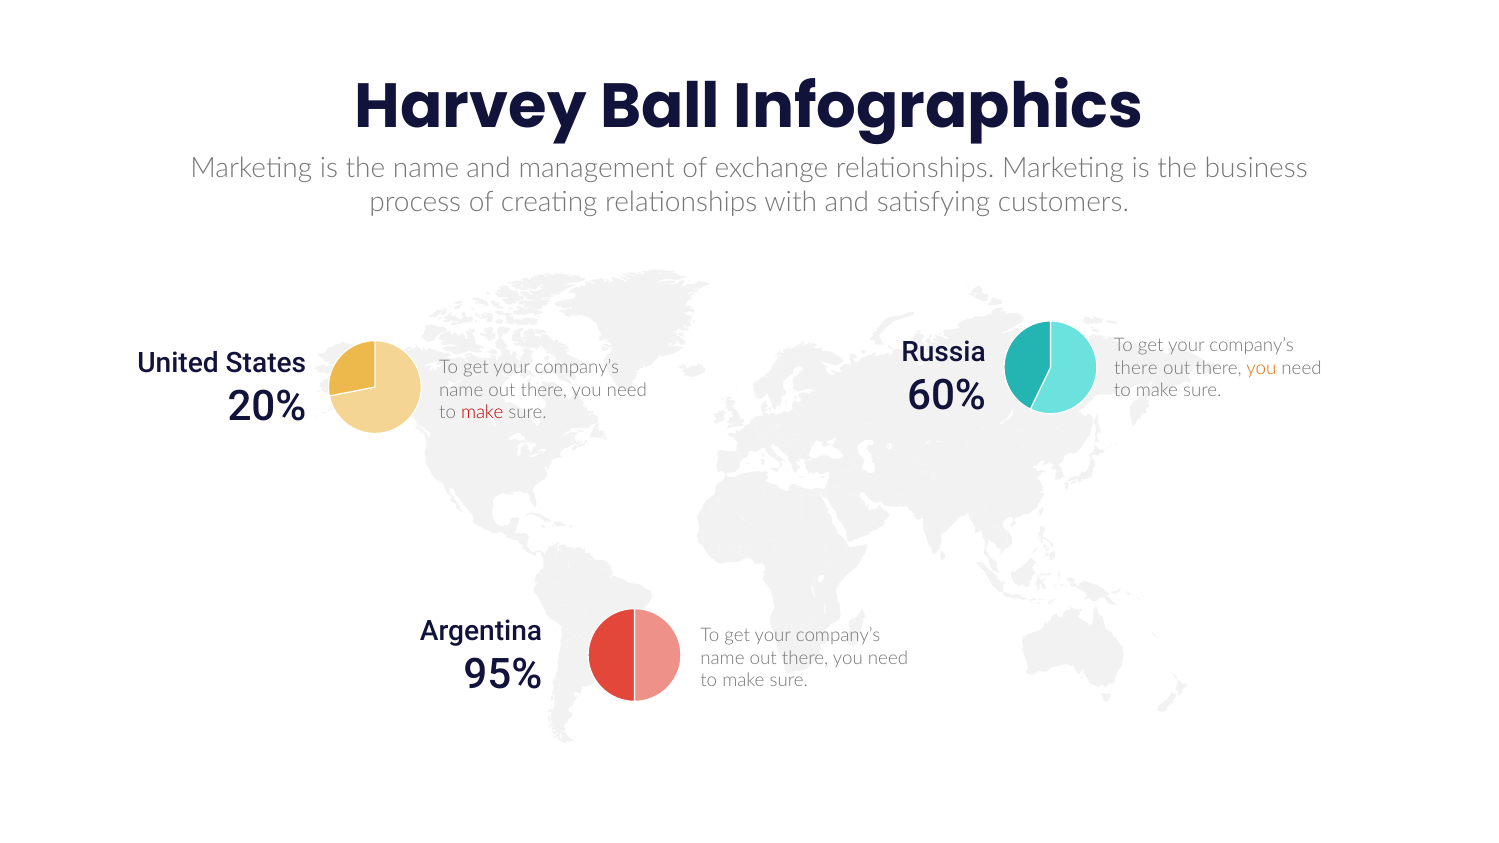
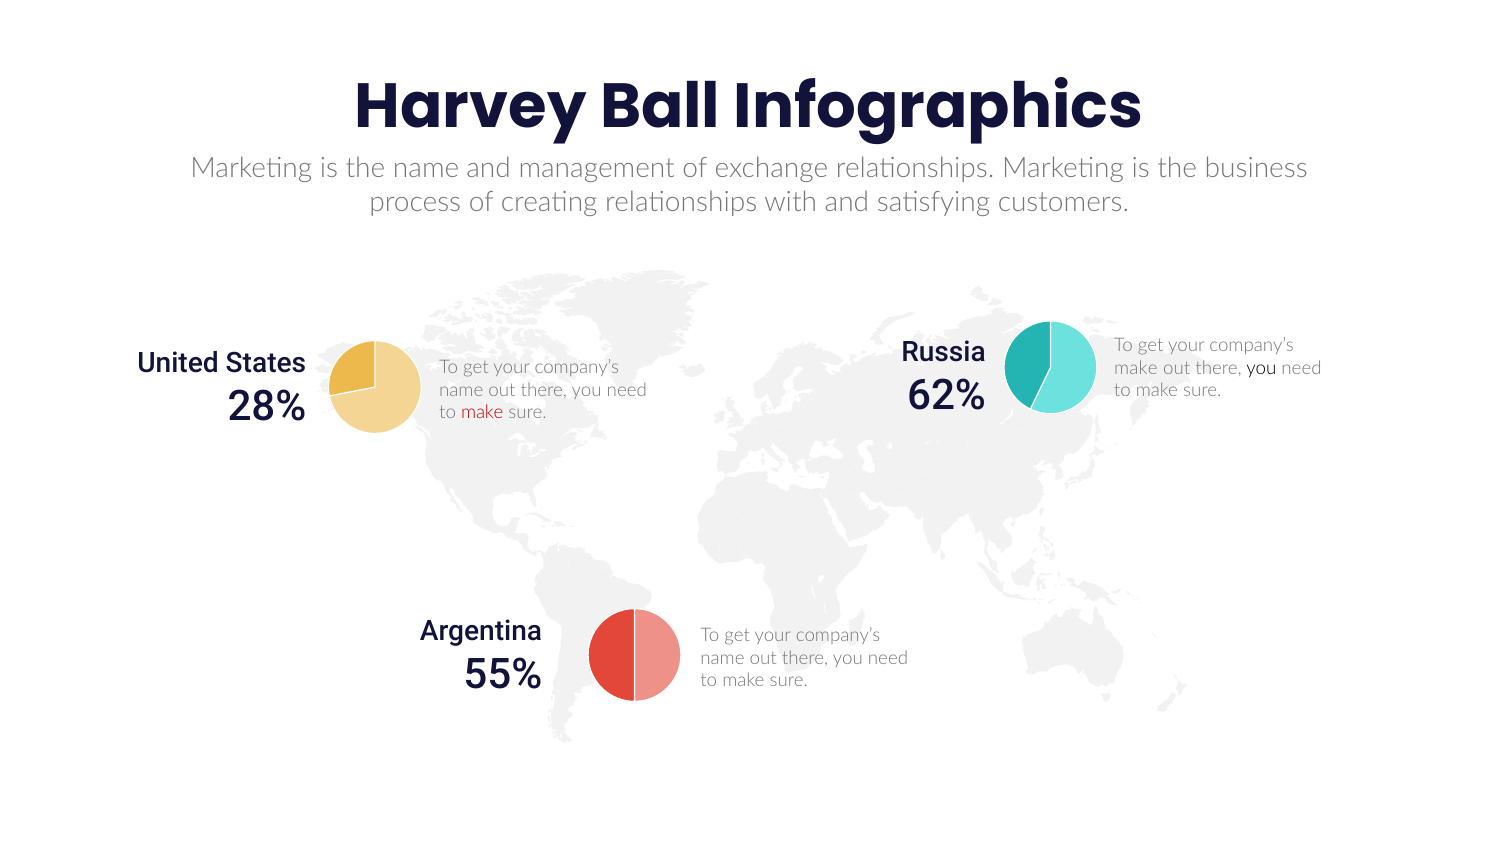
there: there -> make (1136, 368)
you colour: orange -> black (1261, 368)
60%: 60% -> 62% (947, 395)
20%: 20% -> 28% (267, 407)
95%: 95% -> 55% (503, 675)
